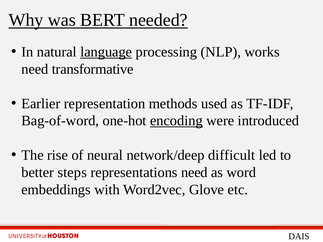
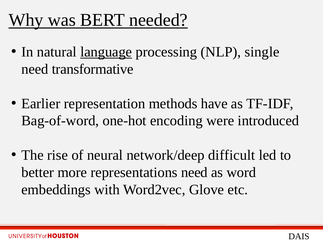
works: works -> single (262, 52)
used: used -> have (214, 104)
encoding underline: present -> none (176, 121)
steps: steps -> more (72, 173)
